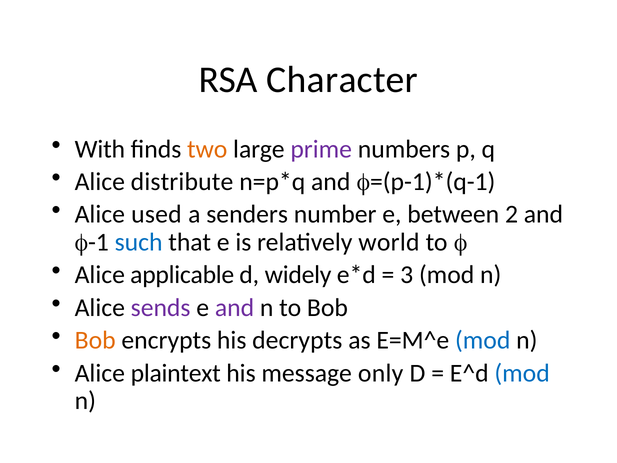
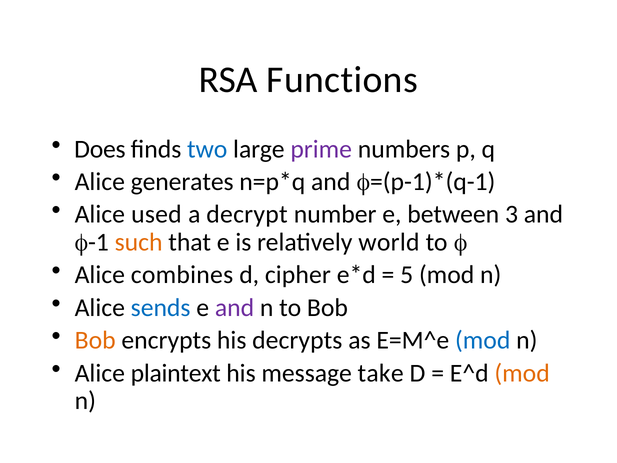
Character: Character -> Functions (342, 80)
With: With -> Does (100, 149)
two colour: orange -> blue (207, 149)
distribute: distribute -> generates (182, 182)
senders: senders -> decrypt (247, 214)
2: 2 -> 3 (512, 214)
such colour: blue -> orange (139, 242)
applicable: applicable -> combines (182, 275)
widely: widely -> cipher (298, 275)
3: 3 -> 5 (407, 275)
sends colour: purple -> blue (161, 308)
only: only -> take (381, 373)
mod colour: blue -> orange (522, 373)
